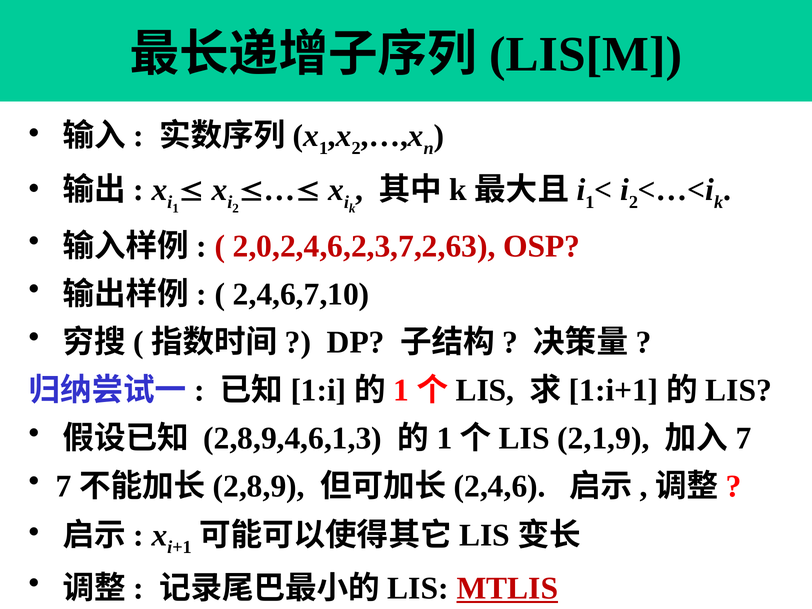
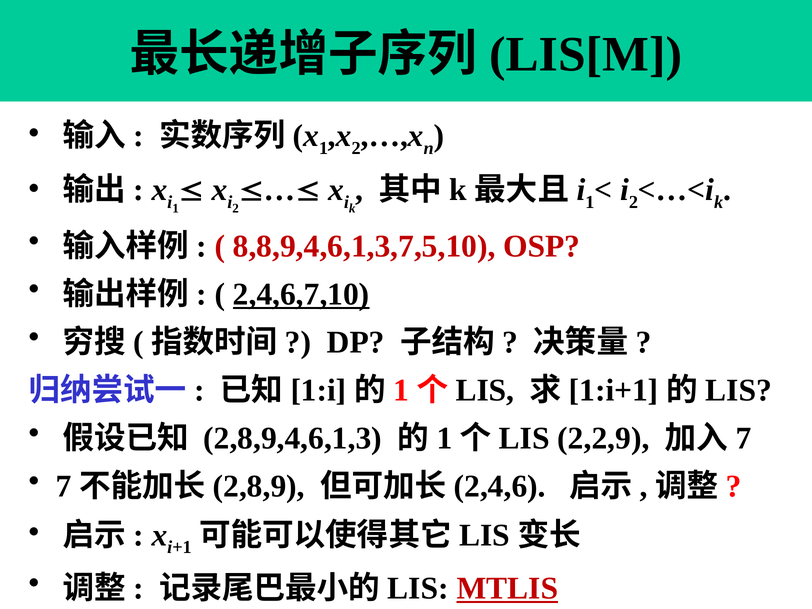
2,0,2,4,6,2,3,7,2,63: 2,0,2,4,6,2,3,7,2,63 -> 8,8,9,4,6,1,3,7,5,10 (364, 246)
2,4,6,7,10 underline: none -> present (301, 294)
2,1,9: 2,1,9 -> 2,2,9 (603, 439)
